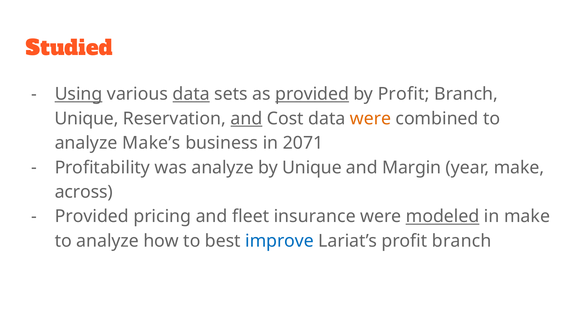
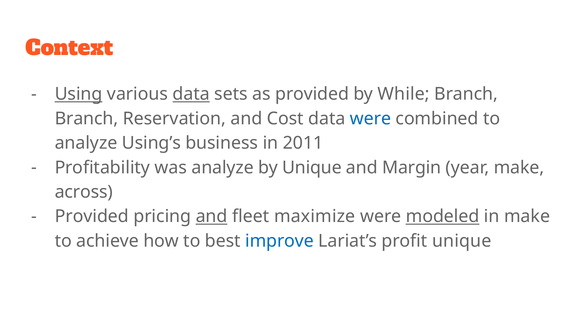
Studied: Studied -> Context (69, 48)
provided underline: present -> none (312, 94)
by Profit: Profit -> While (404, 94)
Unique: Unique -> Branch (86, 119)
and underline: present -> none (246, 119)
were colour: orange -> blue (371, 119)
Make’s: Make’s -> Using’s (151, 143)
2071: 2071 -> 2011 (303, 143)
and underline: none -> present (212, 216)
insurance: insurance -> maximize (315, 216)
analyze: analyze -> achieve (108, 241)
Lariat’s profit branch: branch -> unique (462, 241)
